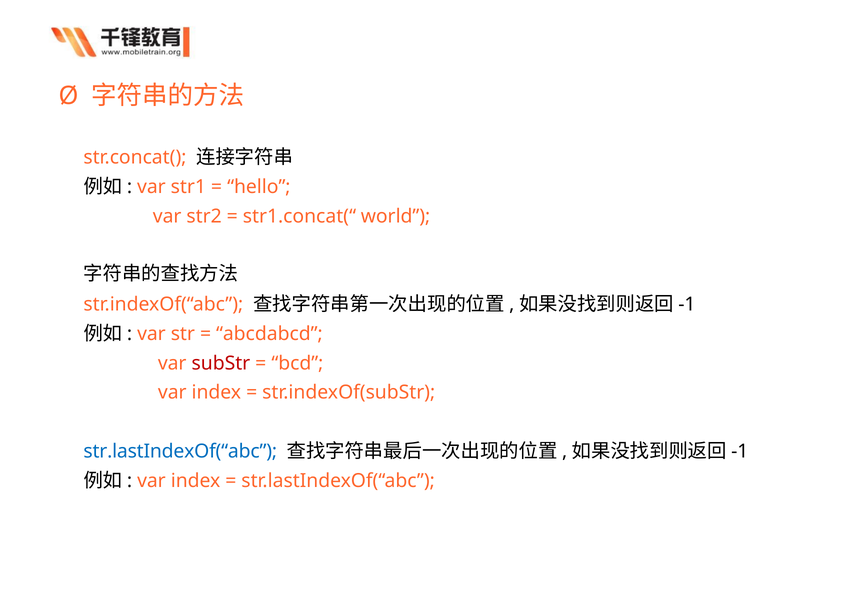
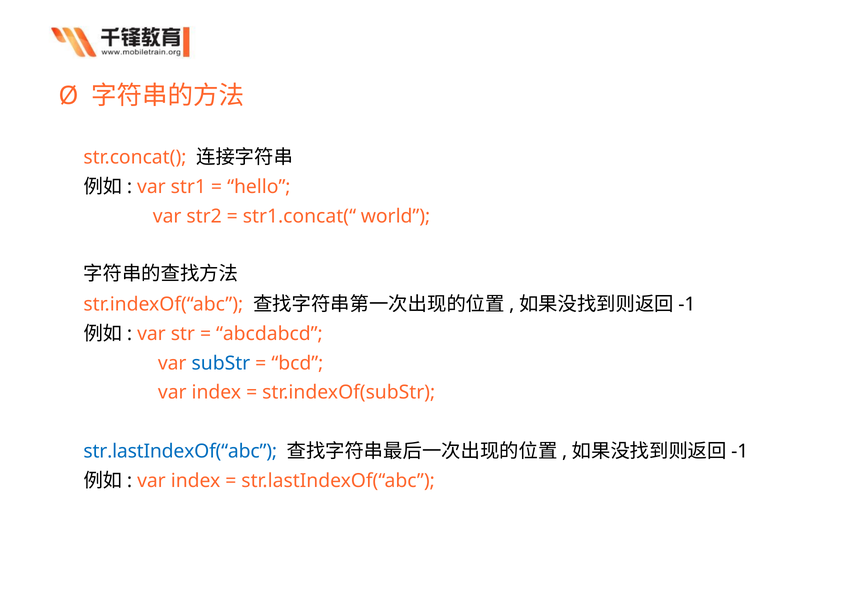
subStr colour: red -> blue (221, 363)
